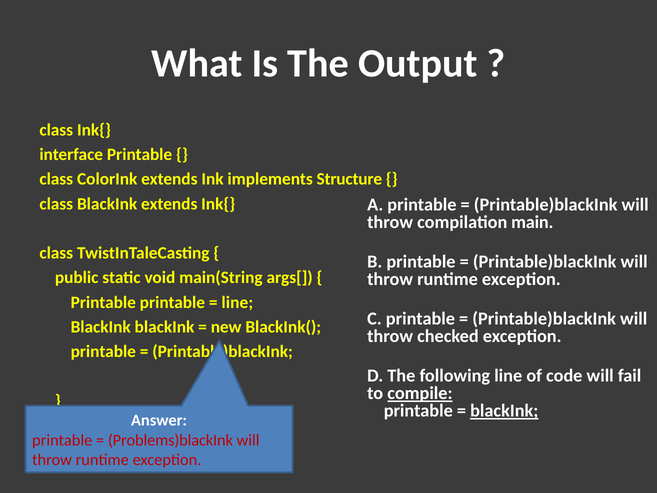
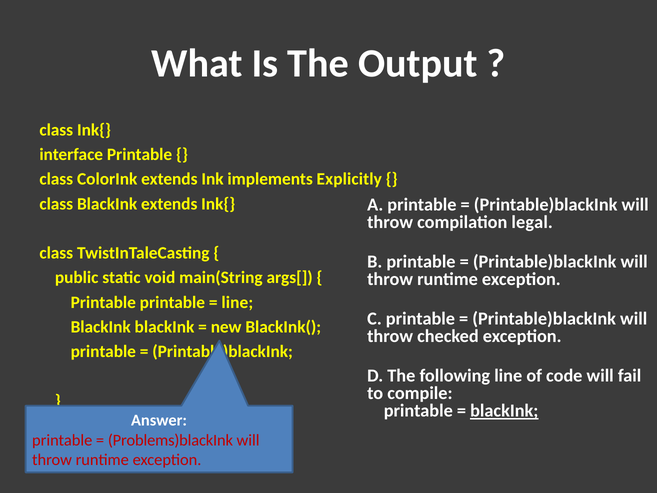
Structure: Structure -> Explicitly (349, 179)
main: main -> legal (532, 222)
compile underline: present -> none (420, 393)
